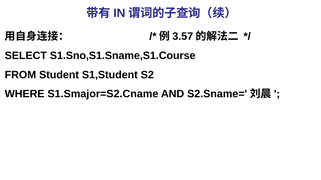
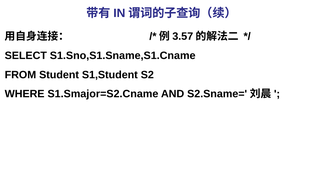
S1.Sno,S1.Sname,S1.Course: S1.Sno,S1.Sname,S1.Course -> S1.Sno,S1.Sname,S1.Cname (123, 56)
